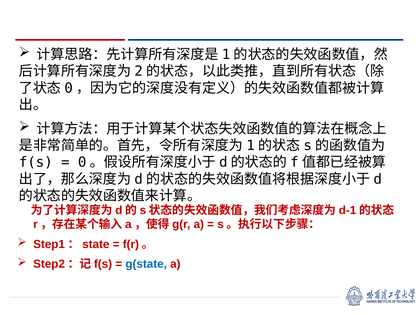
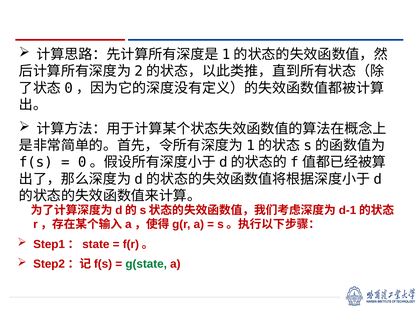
g(state colour: blue -> green (146, 264)
